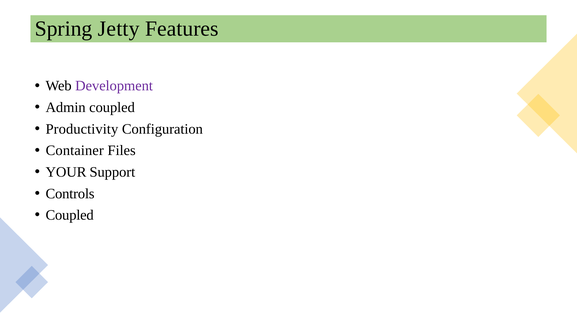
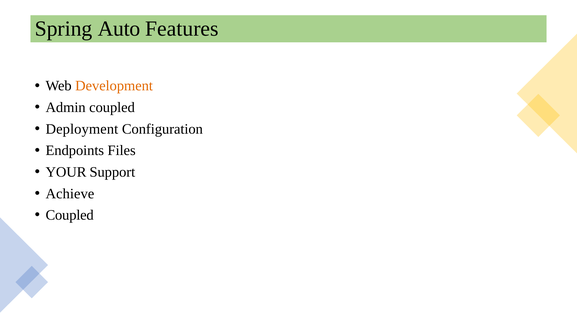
Jetty: Jetty -> Auto (119, 29)
Development colour: purple -> orange (114, 86)
Productivity: Productivity -> Deployment (82, 129)
Container: Container -> Endpoints (75, 151)
Controls: Controls -> Achieve (70, 194)
